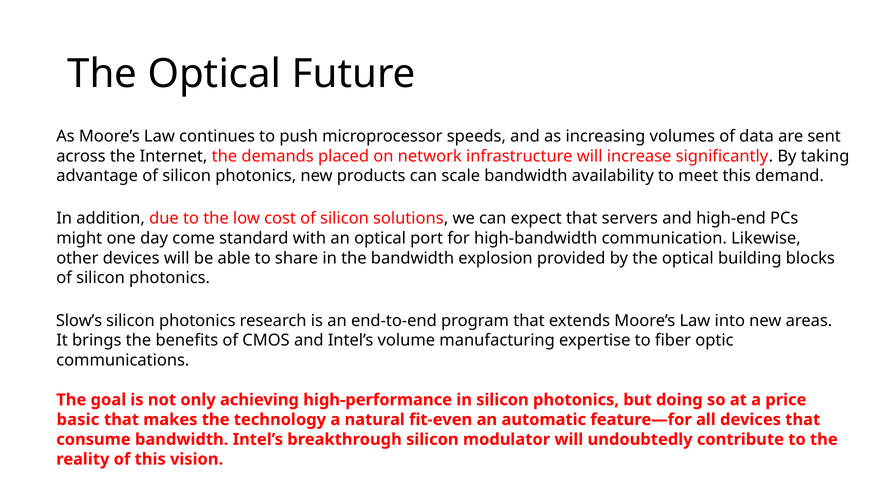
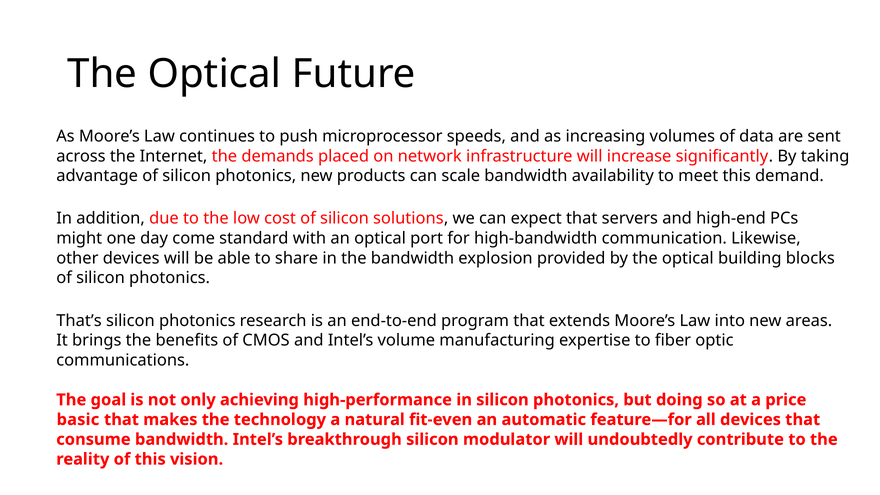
Slow’s: Slow’s -> That’s (79, 321)
